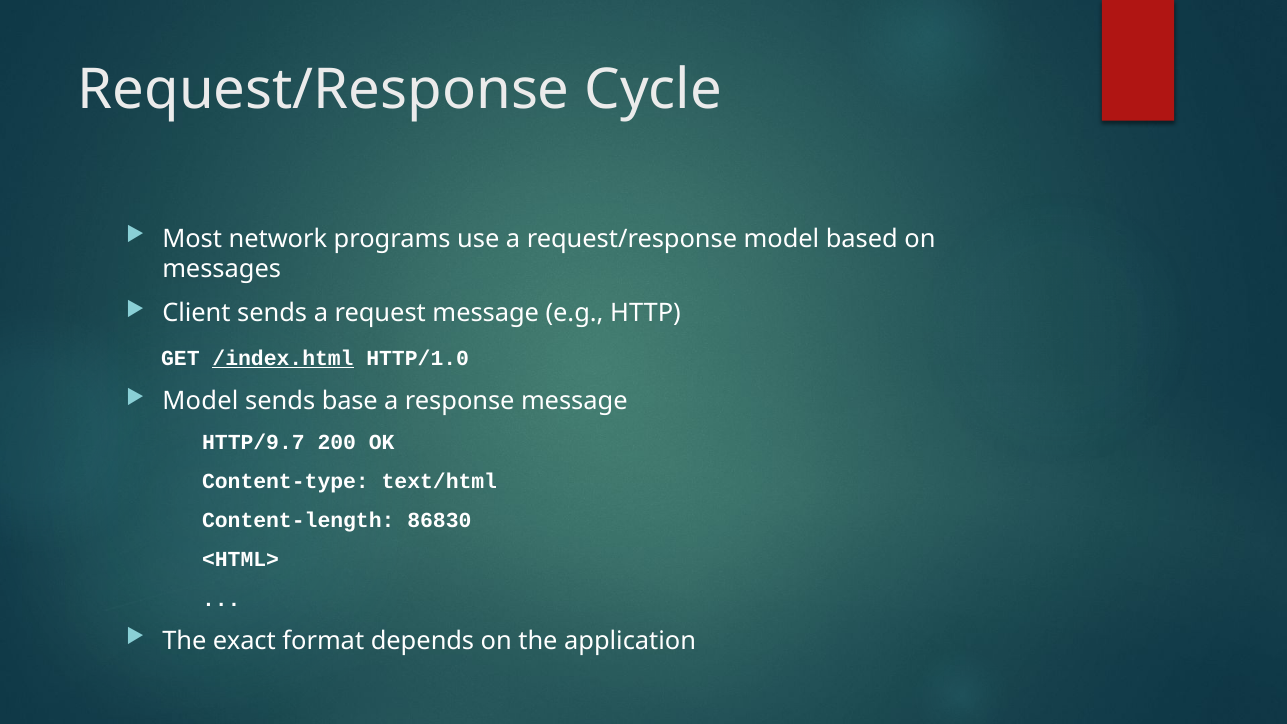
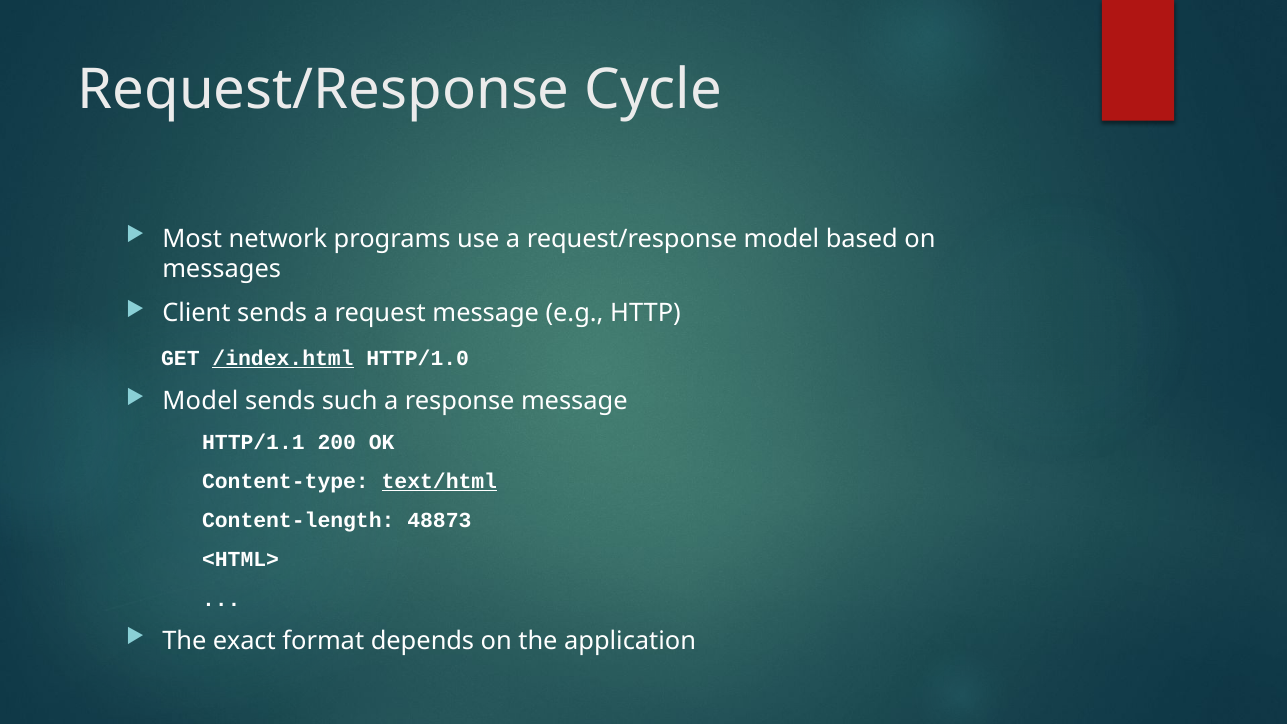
base: base -> such (350, 401)
HTTP/9.7: HTTP/9.7 -> HTTP/1.1 (253, 442)
text/html underline: none -> present (439, 481)
86830: 86830 -> 48873 (439, 521)
